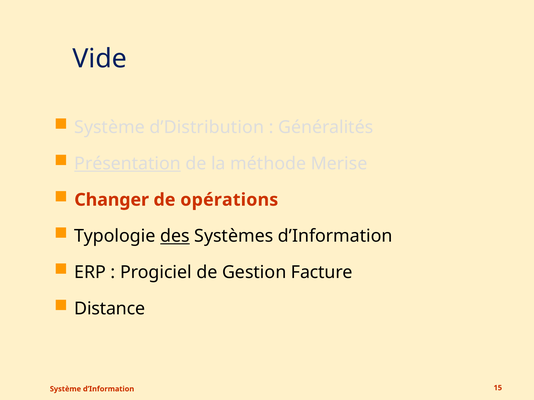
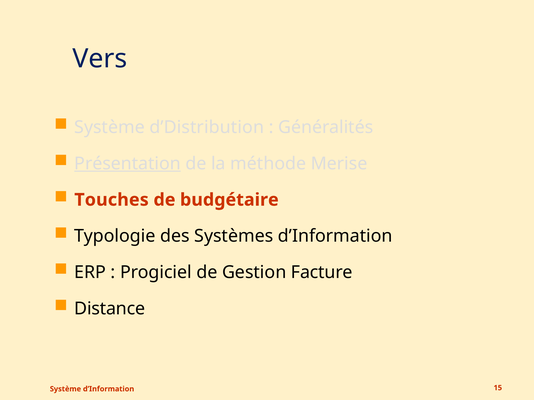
Vide: Vide -> Vers (100, 59)
Changer: Changer -> Touches (112, 200)
opérations: opérations -> budgétaire (229, 200)
des underline: present -> none (175, 236)
